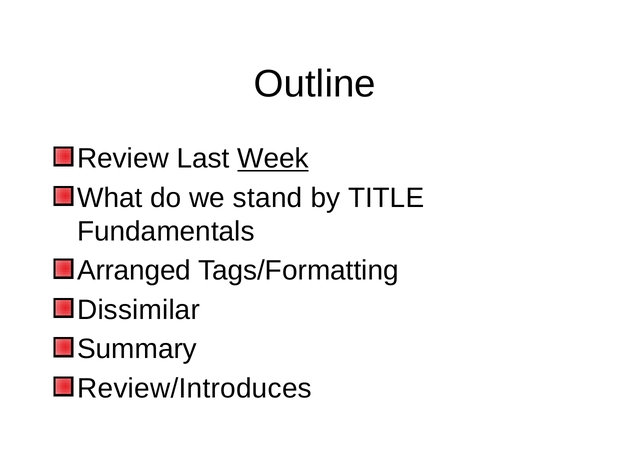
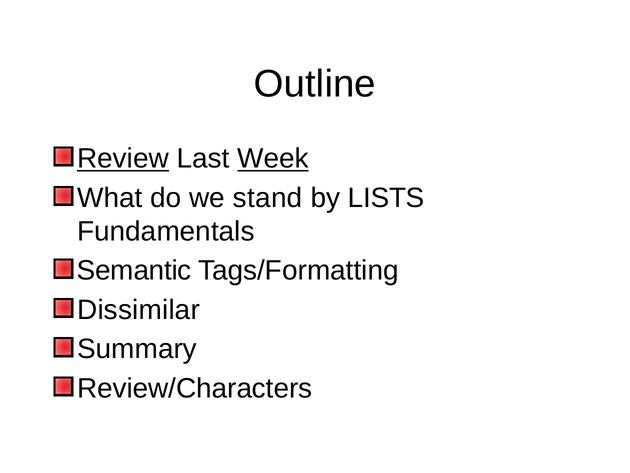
Review underline: none -> present (123, 158)
TITLE: TITLE -> LISTS (386, 198)
Arranged: Arranged -> Semantic (134, 270)
Review/Introduces: Review/Introduces -> Review/Characters (195, 388)
